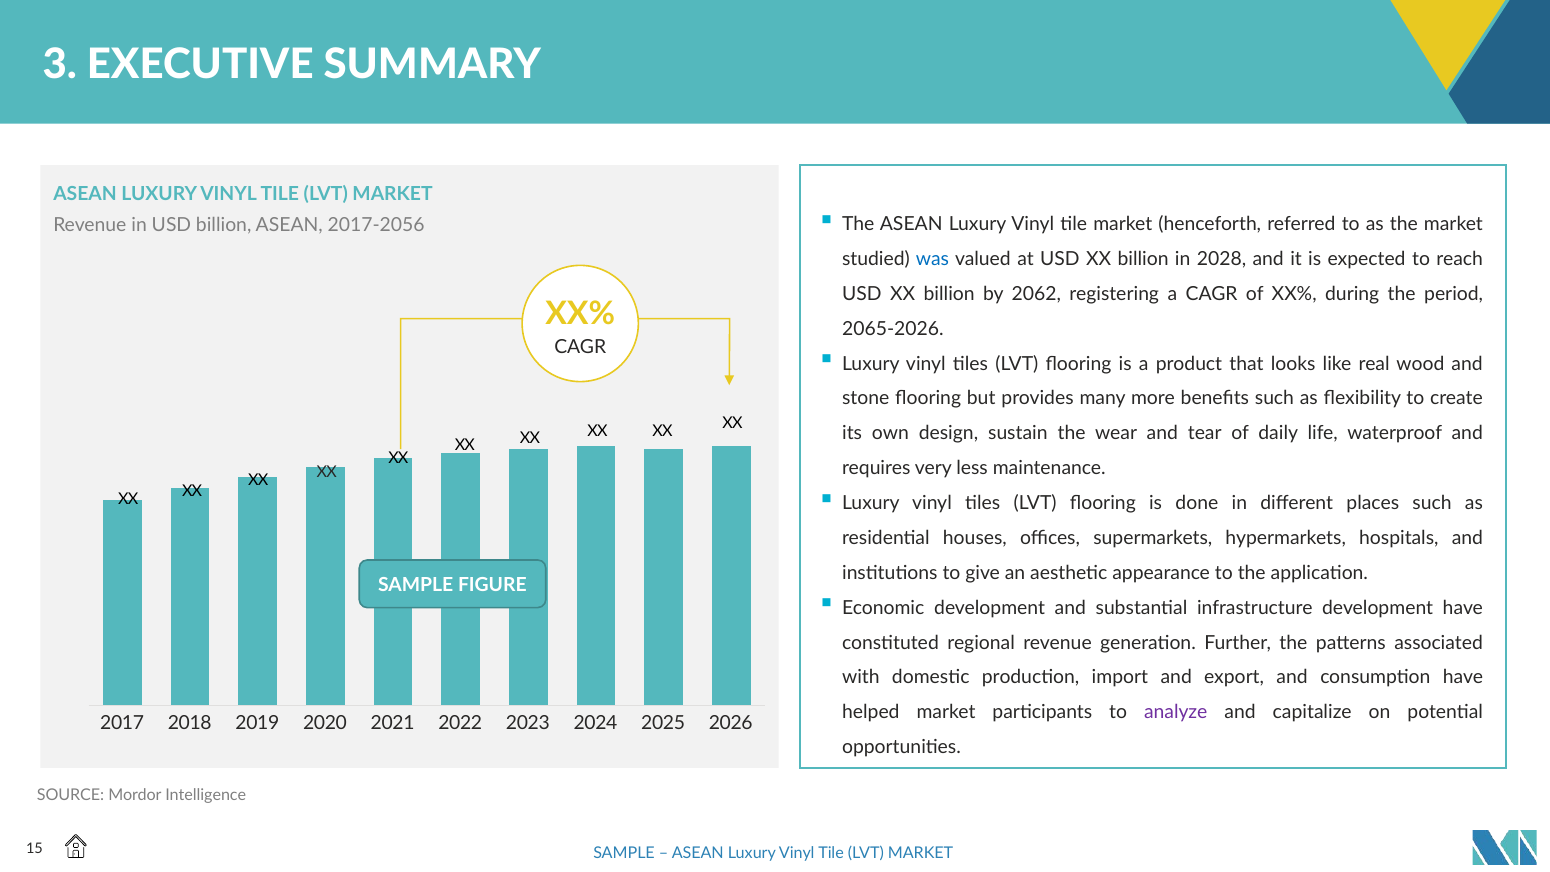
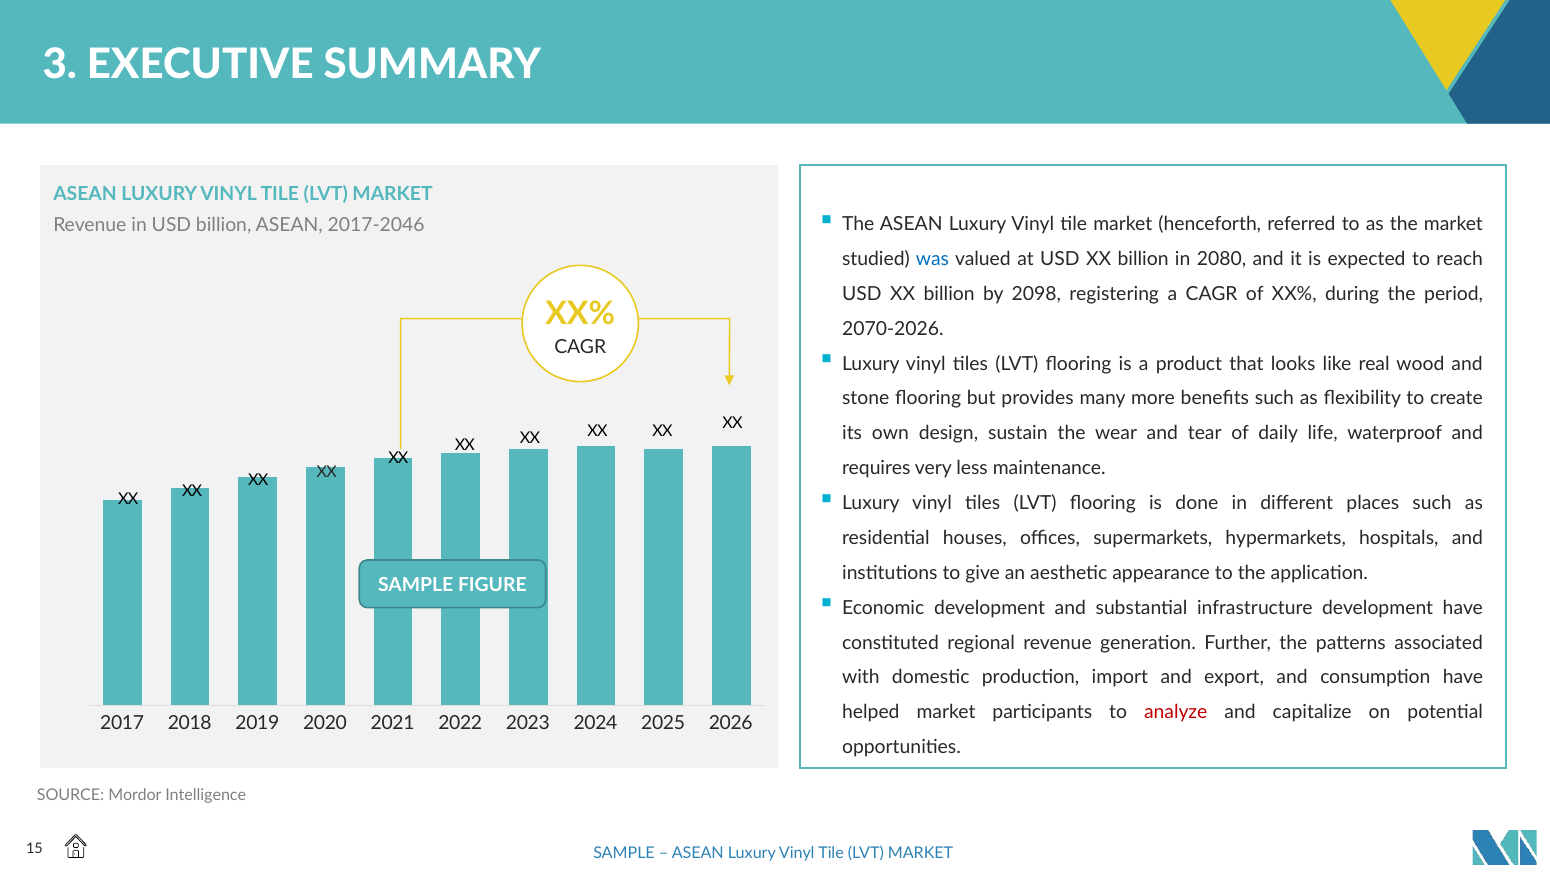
2017-2056: 2017-2056 -> 2017-2046 (376, 225)
2028: 2028 -> 2080 (1222, 259)
2062: 2062 -> 2098 (1036, 294)
2065-2026: 2065-2026 -> 2070-2026 (893, 329)
analyze colour: purple -> red (1176, 712)
